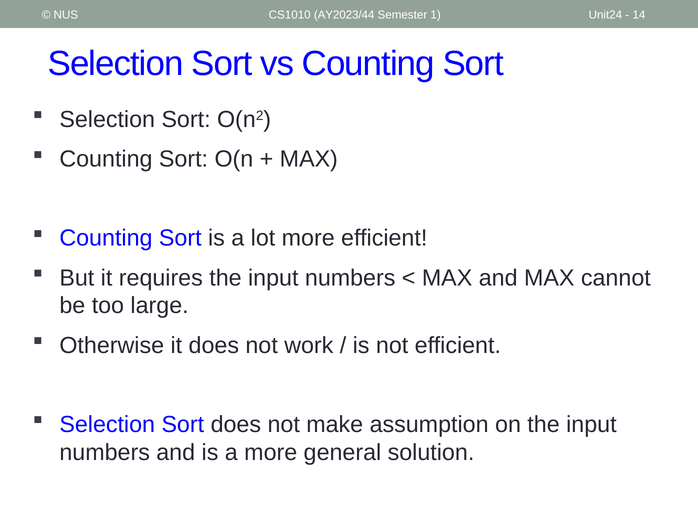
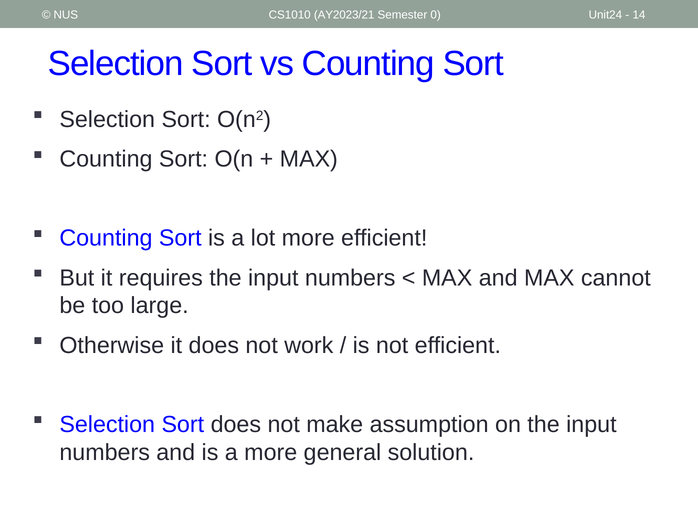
AY2023/44: AY2023/44 -> AY2023/21 (344, 15)
1: 1 -> 0 (436, 15)
